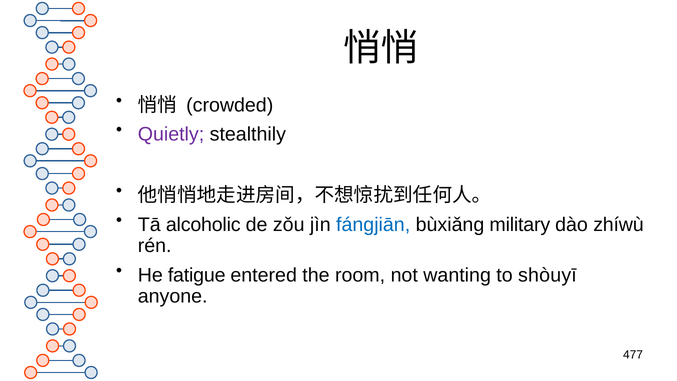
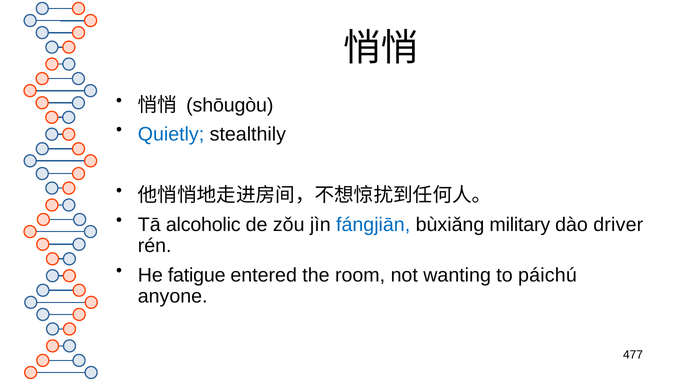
crowded: crowded -> shōugòu (230, 105)
Quietly colour: purple -> blue (171, 134)
zhíwù: zhíwù -> driver (618, 225)
shòuyī: shòuyī -> páichú (547, 275)
